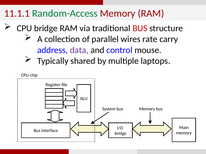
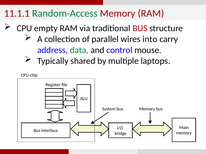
CPU bridge: bridge -> empty (46, 28)
rate: rate -> into (150, 39)
data colour: purple -> green (79, 50)
